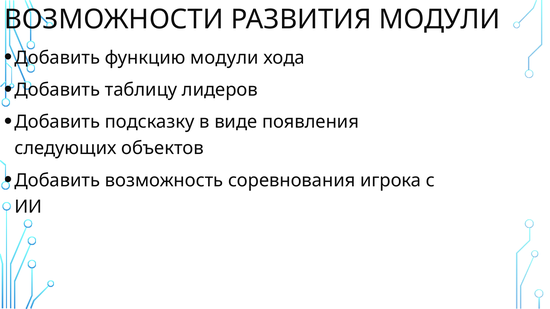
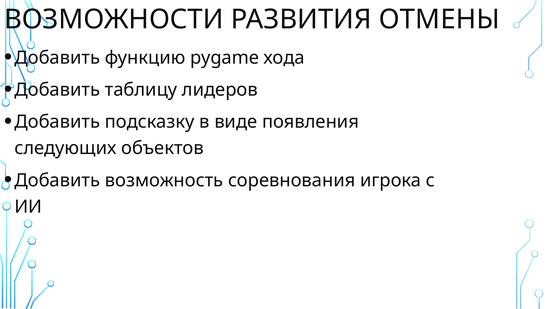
РАЗВИТИЯ МОДУЛИ: МОДУЛИ -> ОТМЕНЫ (439, 19)
функцию модули: модули -> pygame (225, 58)
